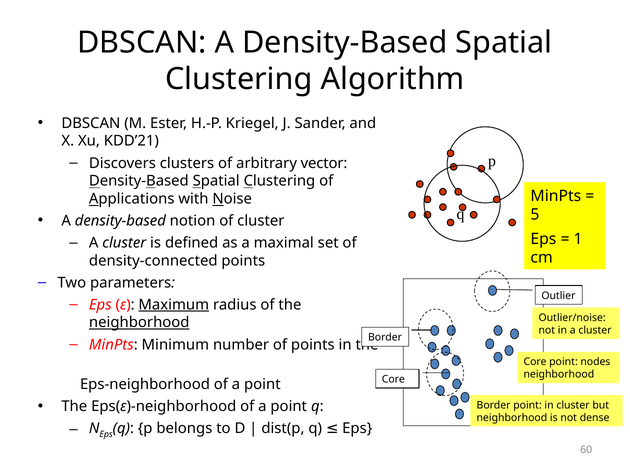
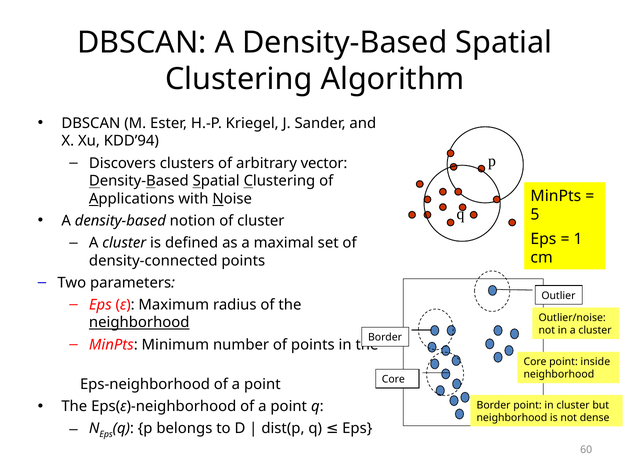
KDD’21: KDD’21 -> KDD’94 (131, 141)
Maximum underline: present -> none (174, 305)
nodes: nodes -> inside (595, 362)
